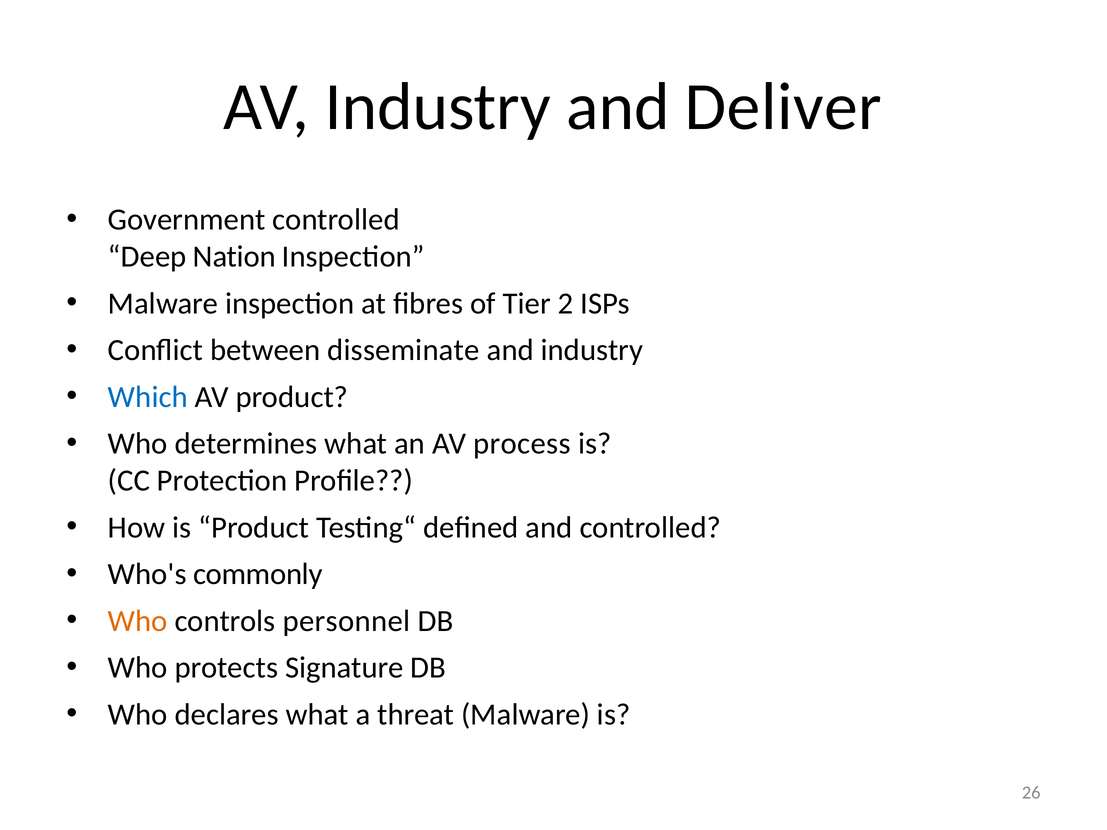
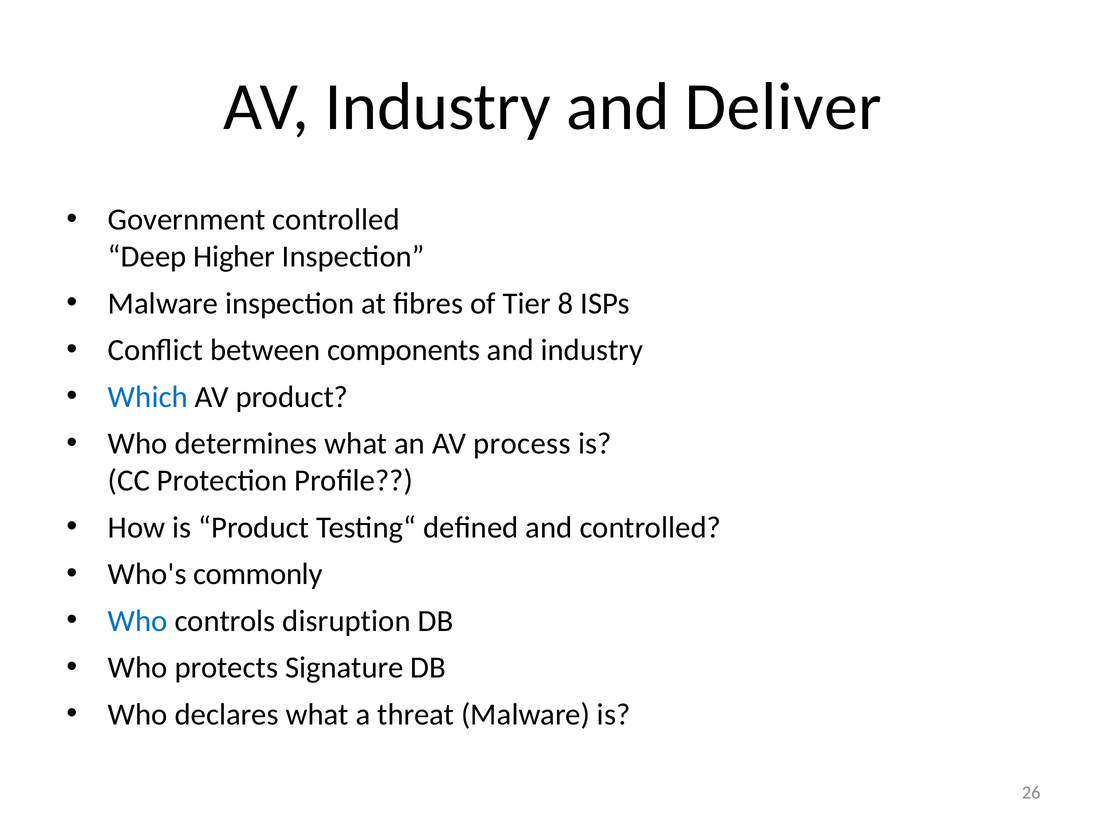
Nation: Nation -> Higher (234, 257)
2: 2 -> 8 (566, 304)
disseminate: disseminate -> components (404, 350)
Who colour: orange -> blue (138, 621)
personnel: personnel -> disruption (347, 621)
